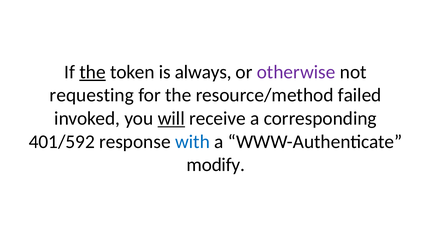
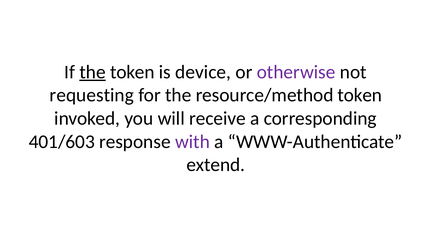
always: always -> device (203, 72)
resource/method failed: failed -> token (360, 95)
will underline: present -> none (171, 118)
401/592: 401/592 -> 401/603 (62, 141)
with colour: blue -> purple (192, 141)
modify: modify -> extend (216, 165)
